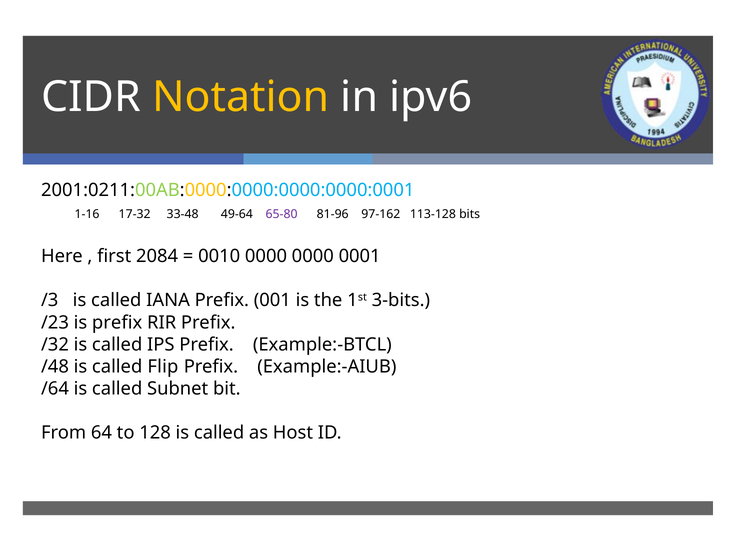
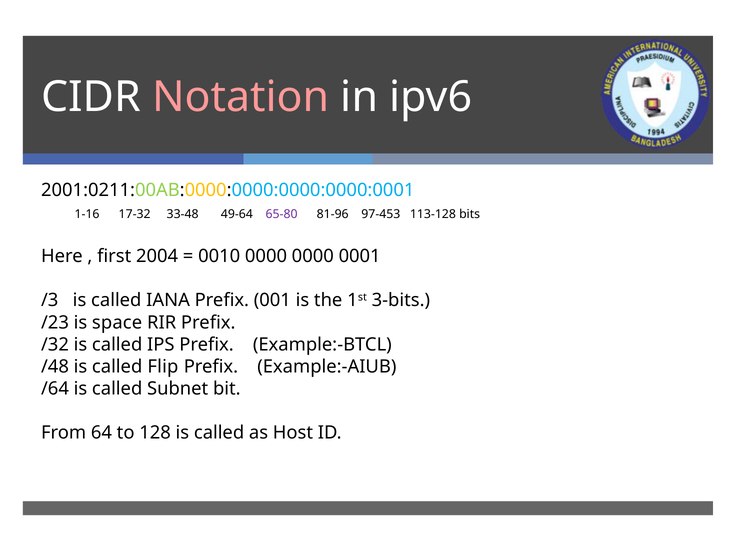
Notation colour: yellow -> pink (241, 97)
97-162: 97-162 -> 97-453 (381, 214)
2084: 2084 -> 2004 (157, 256)
is prefix: prefix -> space (117, 322)
